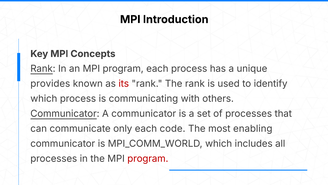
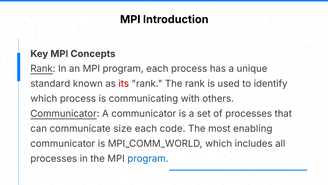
provides: provides -> standard (50, 84)
only: only -> size (123, 128)
program colour: red -> blue (148, 158)
